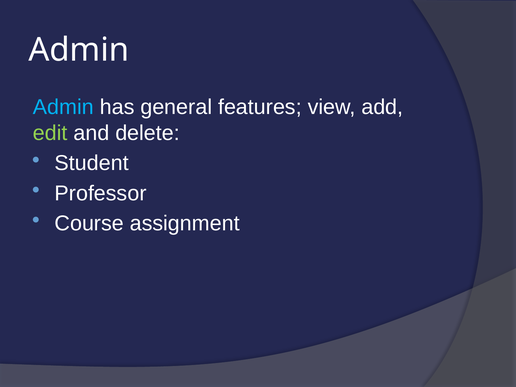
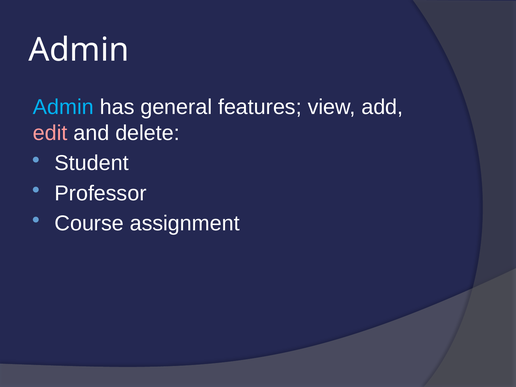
edit colour: light green -> pink (50, 133)
